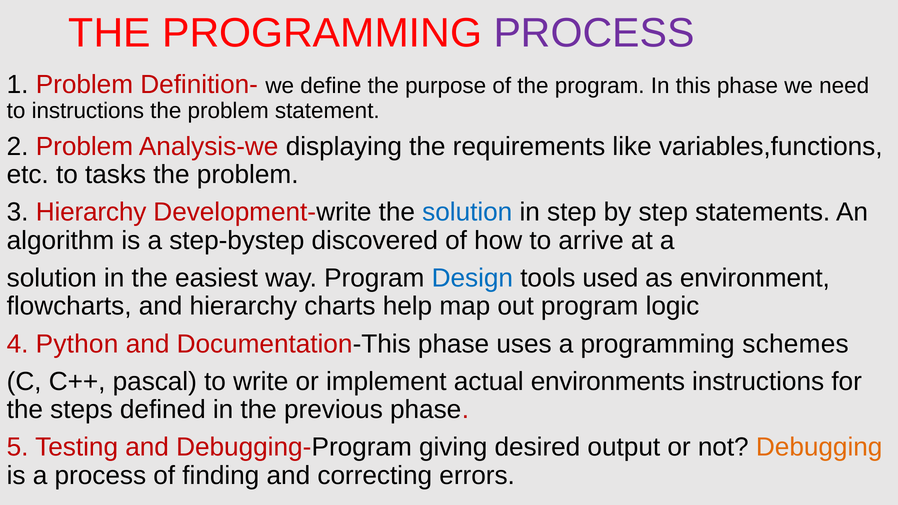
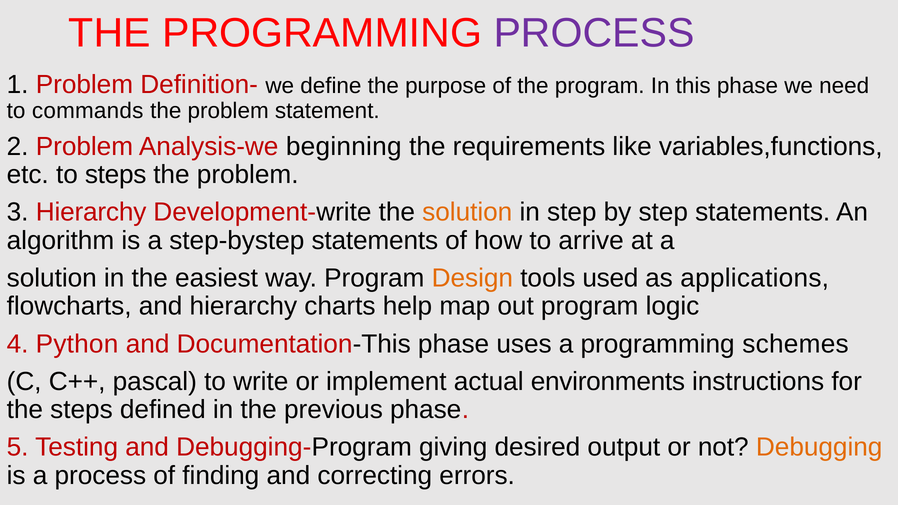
to instructions: instructions -> commands (88, 111)
displaying: displaying -> beginning (344, 146)
to tasks: tasks -> steps (116, 175)
solution colour: blue -> orange (467, 212)
step-bystep discovered: discovered -> statements (375, 241)
Design colour: blue -> orange (472, 278)
environment: environment -> applications (755, 278)
